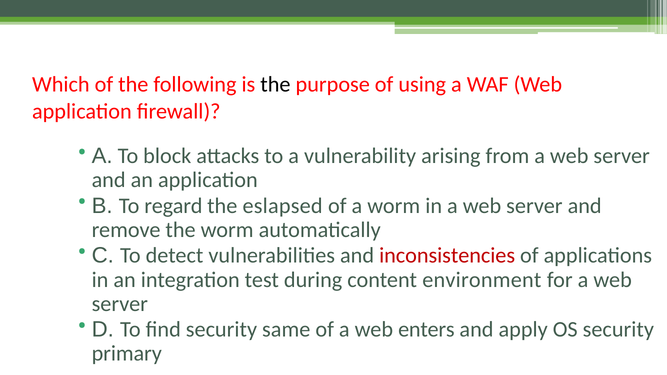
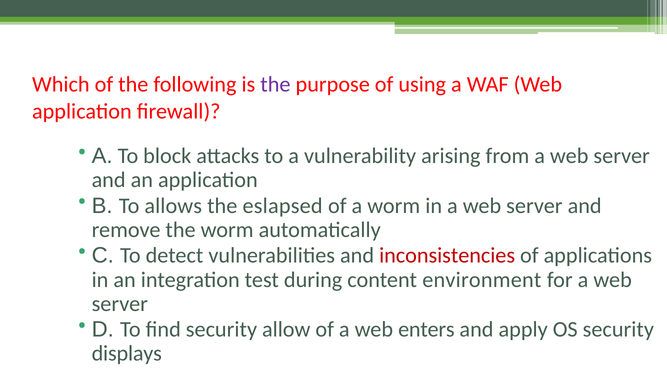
the colour: black -> purple (275, 85)
regard: regard -> allows (173, 206)
same: same -> allow (286, 330)
primary: primary -> displays (127, 354)
